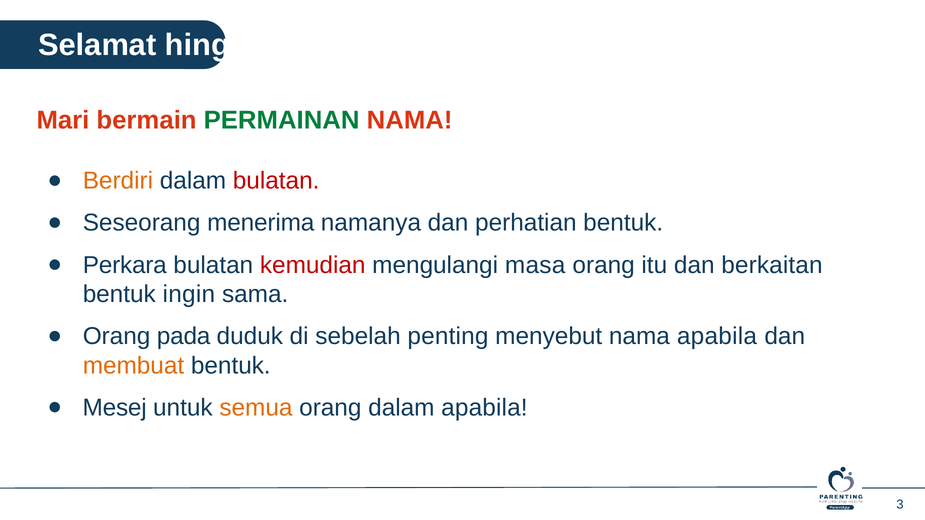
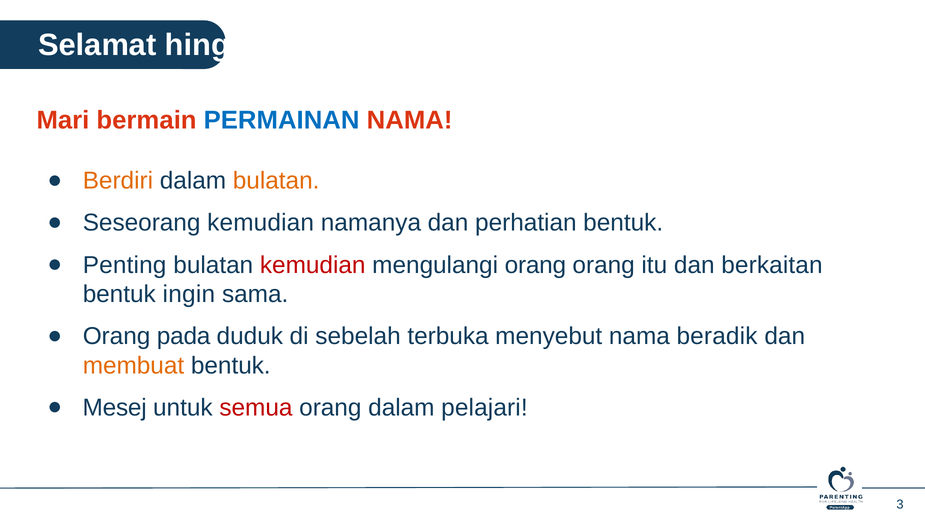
PERMAINAN colour: green -> blue (282, 120)
bulatan colour: red -> orange (276, 181)
Seseorang menerima: menerima -> kemudian (261, 223)
Perkara: Perkara -> Penting (125, 265)
mengulangi masa: masa -> orang (535, 265)
penting: penting -> terbuka (448, 337)
nama apabila: apabila -> beradik (717, 337)
semua colour: orange -> red (256, 408)
dalam apabila: apabila -> pelajari (484, 408)
